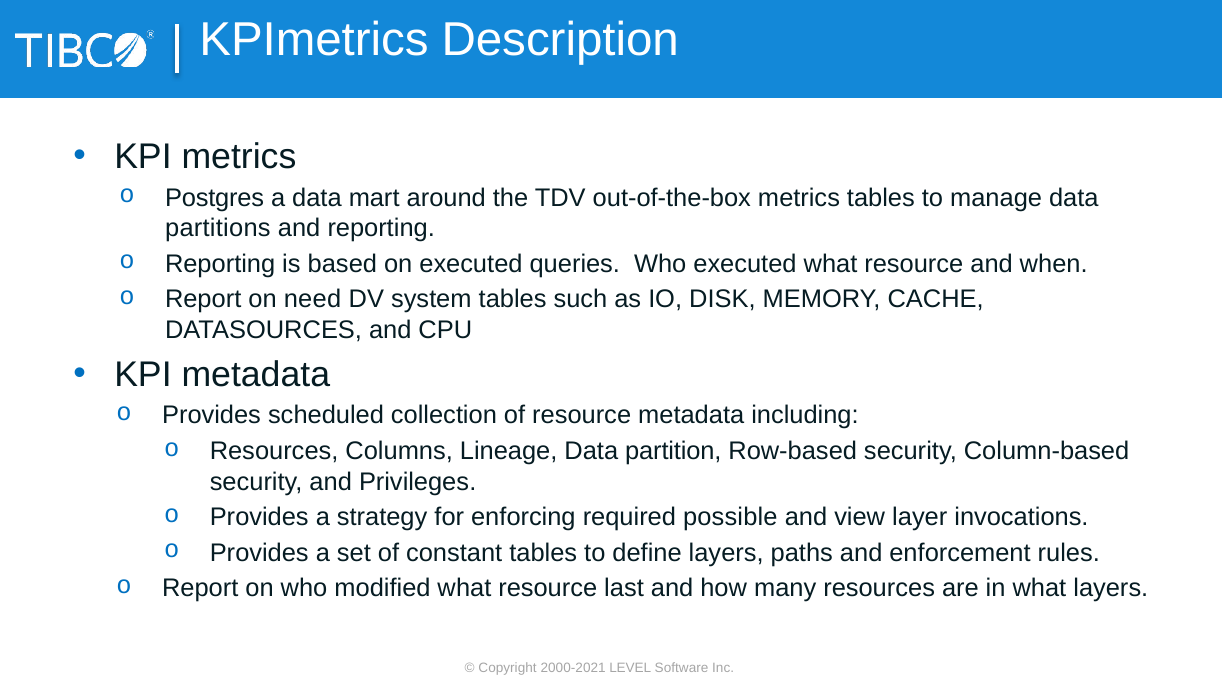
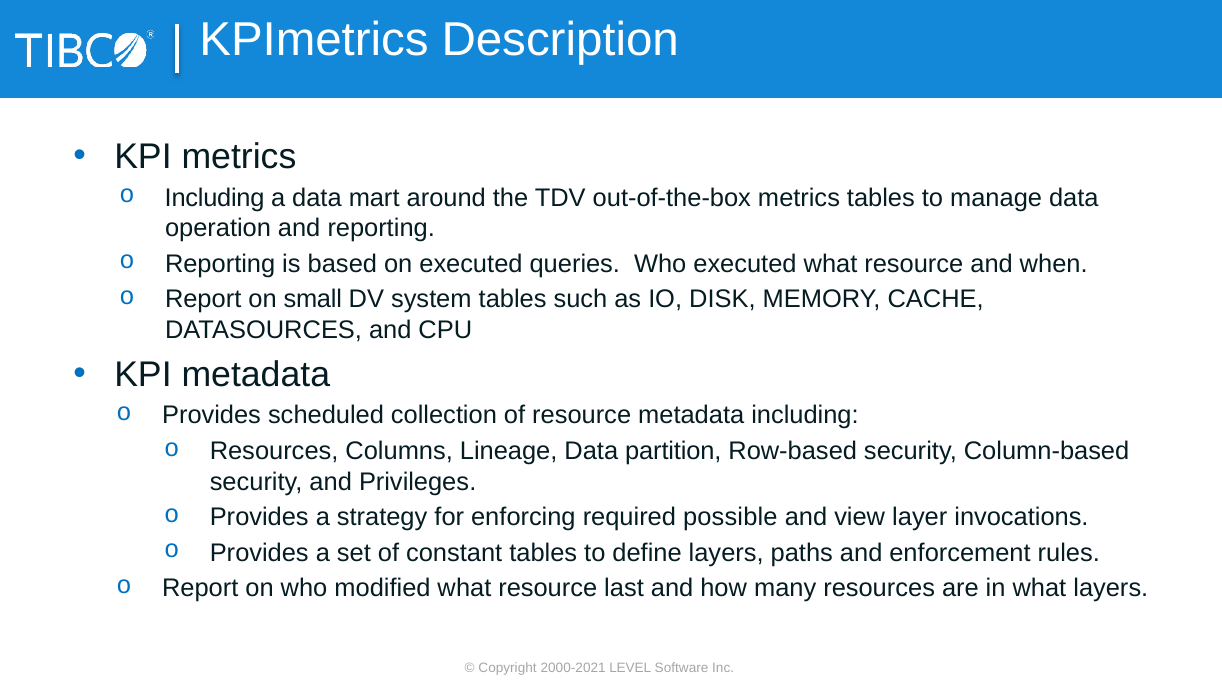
Postgres: Postgres -> Including (215, 198)
partitions: partitions -> operation (218, 228)
need: need -> small (313, 300)
